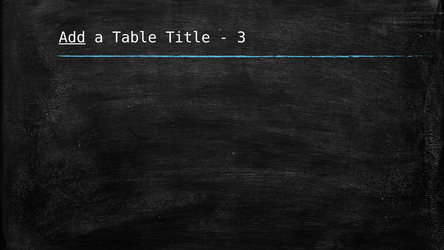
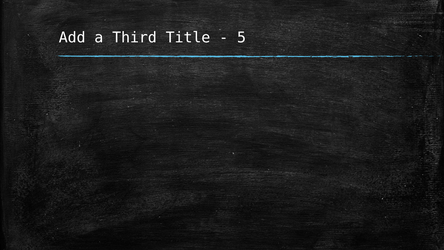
Add underline: present -> none (72, 37)
Table: Table -> Third (135, 37)
3: 3 -> 5 (241, 37)
